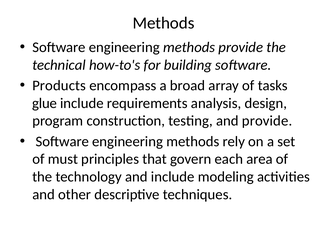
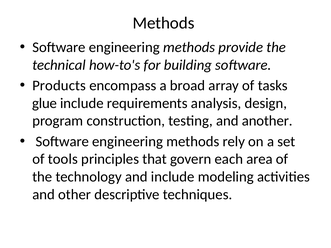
and provide: provide -> another (267, 121)
must: must -> tools (63, 159)
